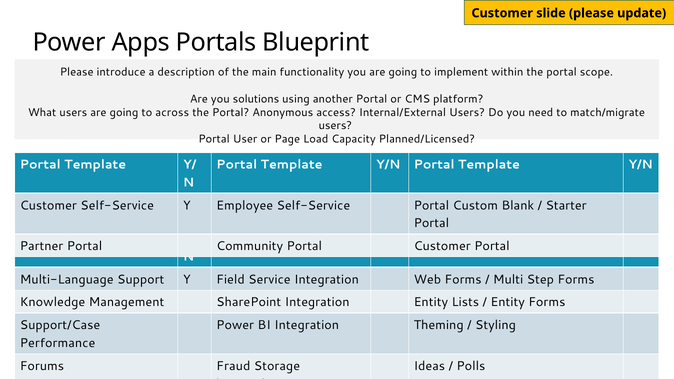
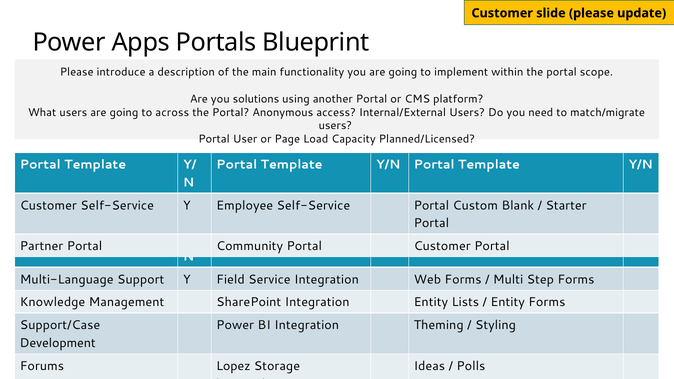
Performance: Performance -> Development (58, 343)
Fraud: Fraud -> Lopez (233, 366)
